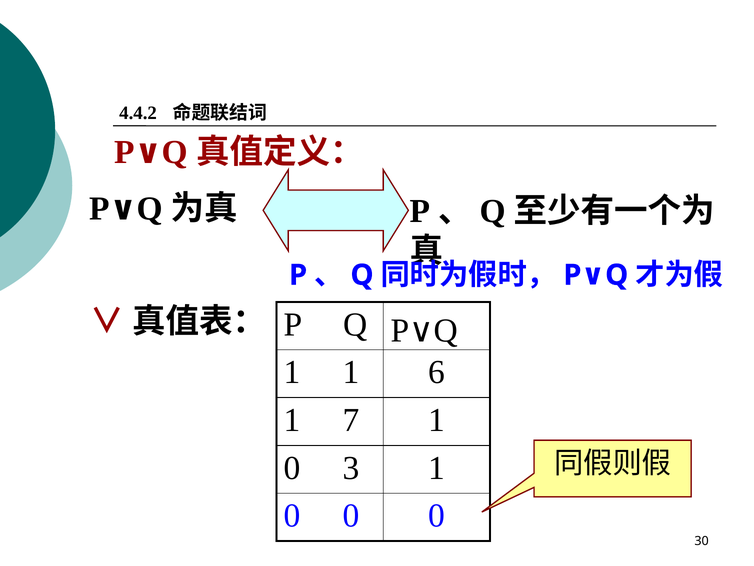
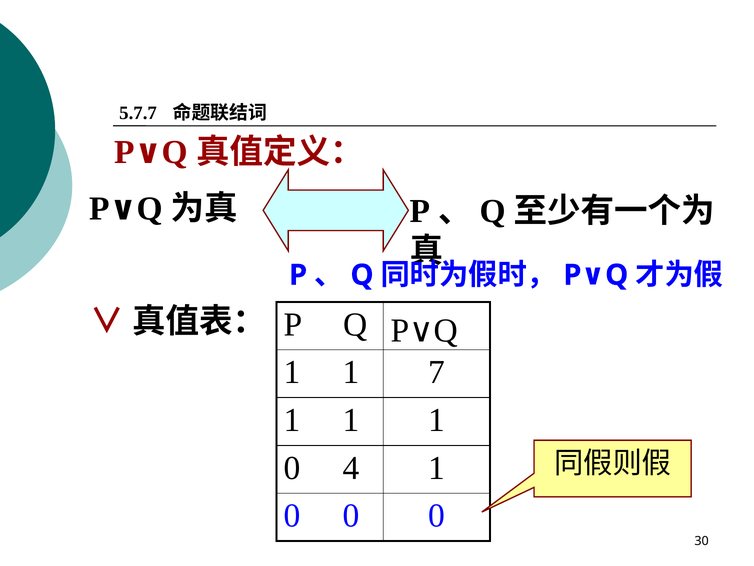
4.4.2: 4.4.2 -> 5.7.7 (138, 113)
6: 6 -> 7 (437, 372)
7: 7 -> 1 (351, 420)
3: 3 -> 4 (351, 468)
